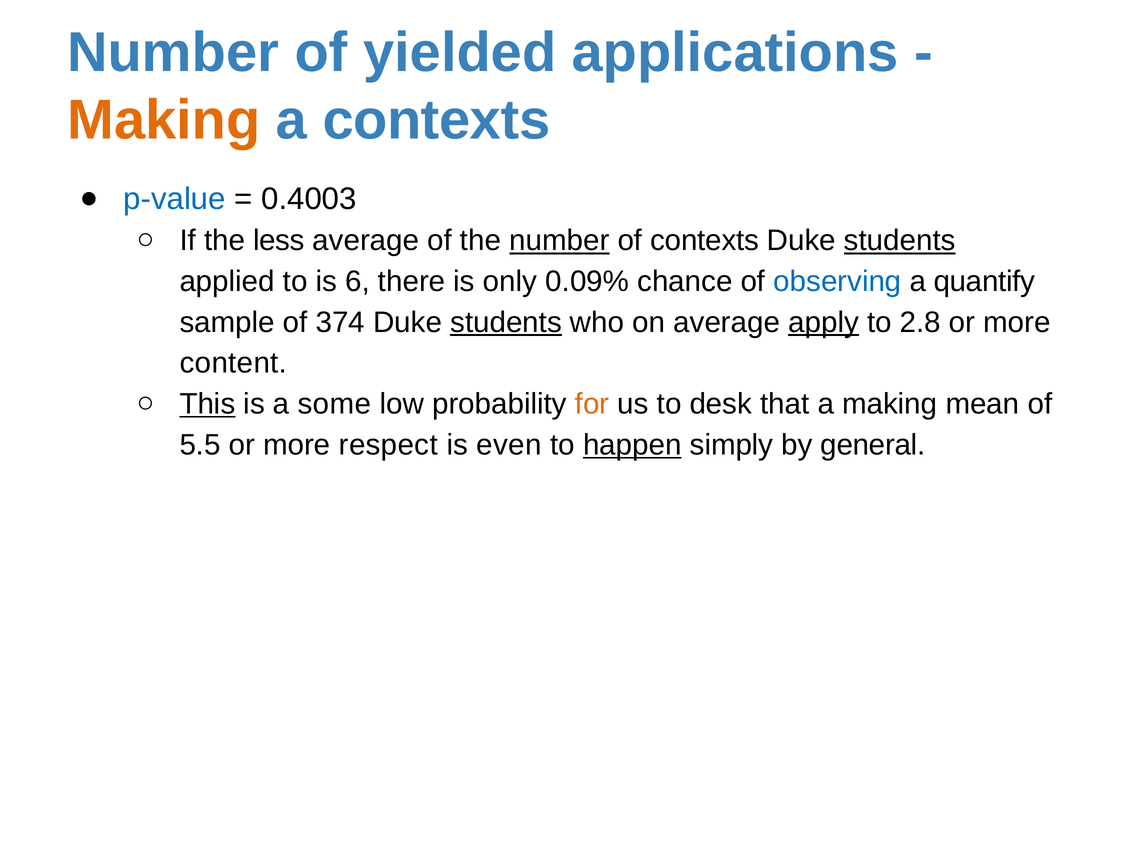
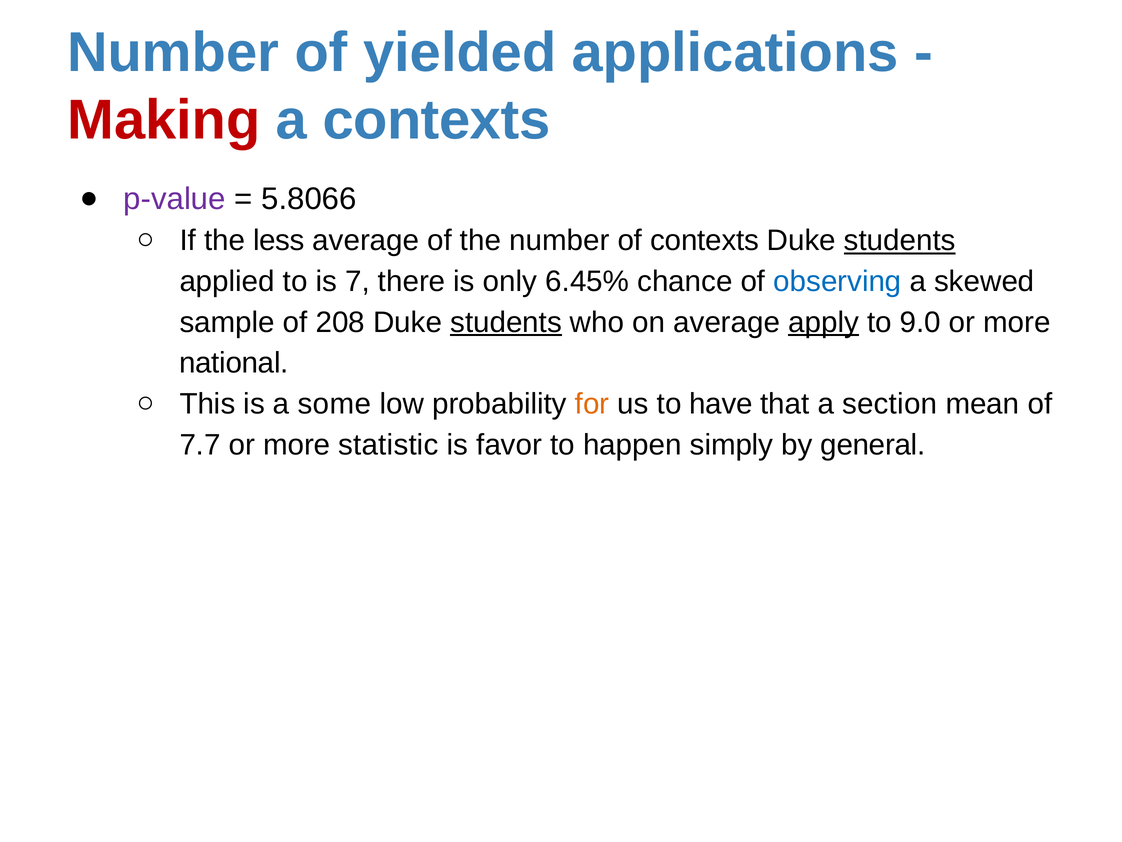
Making colour: orange -> red (164, 120)
p-value colour: blue -> purple (175, 199)
0.4003: 0.4003 -> 5.8066 (309, 199)
number underline: present -> none (559, 241)
6: 6 -> 7 (358, 281)
0.09%: 0.09% -> 6.45% (587, 281)
quantify: quantify -> skewed (984, 281)
374: 374 -> 208 (340, 322)
2.8: 2.8 -> 9.0 (920, 322)
content: content -> national (234, 363)
This underline: present -> none (207, 404)
desk: desk -> have (721, 404)
a making: making -> section (890, 404)
5.5: 5.5 -> 7.7 (200, 445)
respect: respect -> statistic (388, 445)
even: even -> favor (509, 445)
happen underline: present -> none (632, 445)
